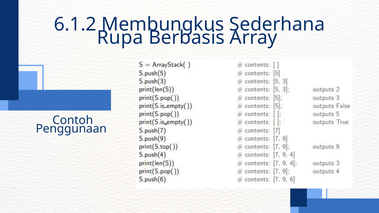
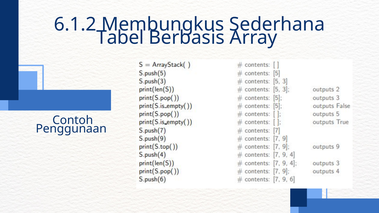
Rupa: Rupa -> Tabel (120, 38)
